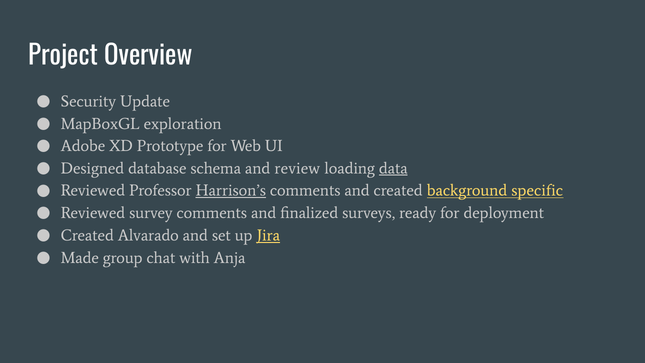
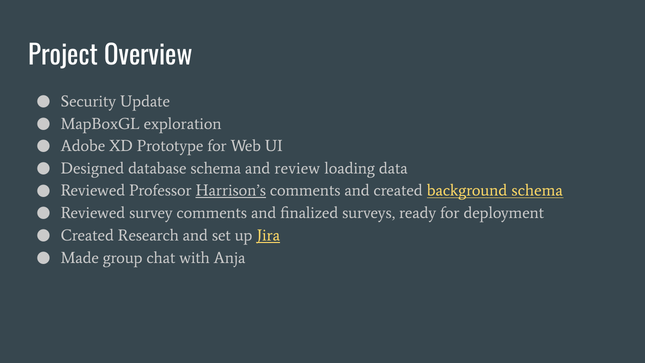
data underline: present -> none (393, 168)
background specific: specific -> schema (537, 190)
Alvarado: Alvarado -> Research (148, 235)
